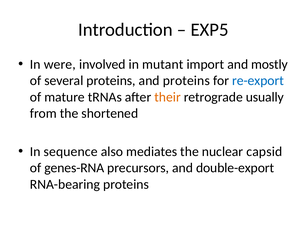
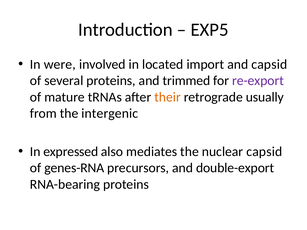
mutant: mutant -> located (163, 64)
and mostly: mostly -> capsid (269, 64)
and proteins: proteins -> trimmed (186, 81)
re-export colour: blue -> purple (258, 81)
shortened: shortened -> intergenic (110, 114)
sequence: sequence -> expressed (71, 152)
